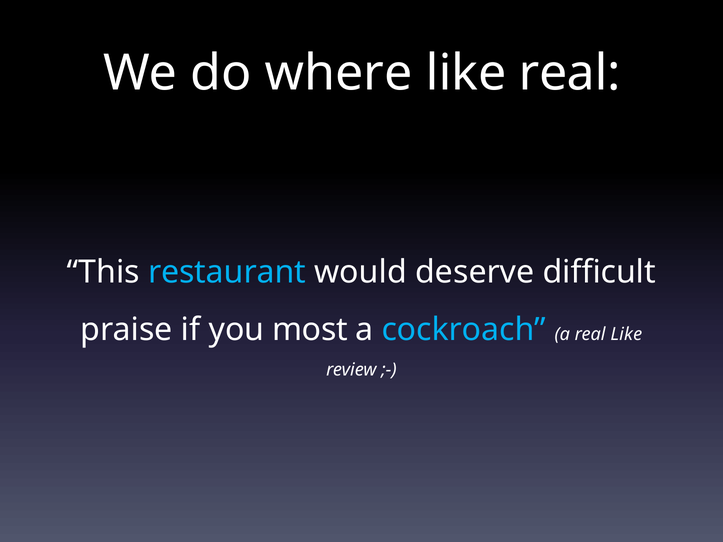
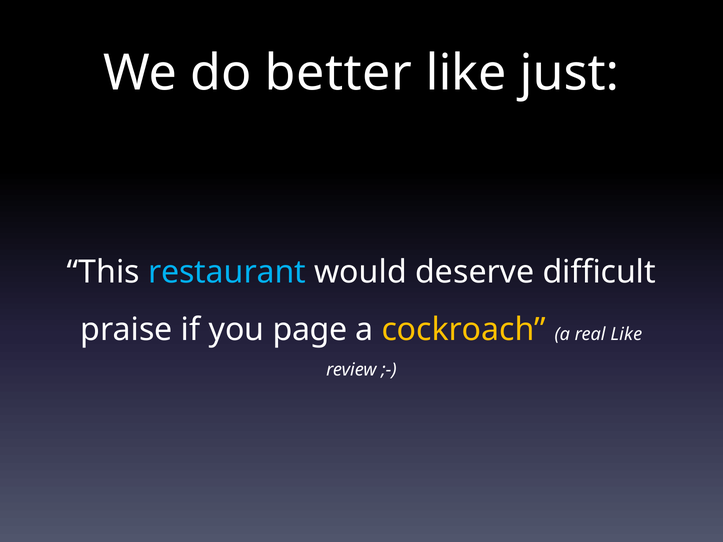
where: where -> better (338, 73)
like real: real -> just (569, 73)
most: most -> page (310, 330)
cockroach colour: light blue -> yellow (464, 330)
